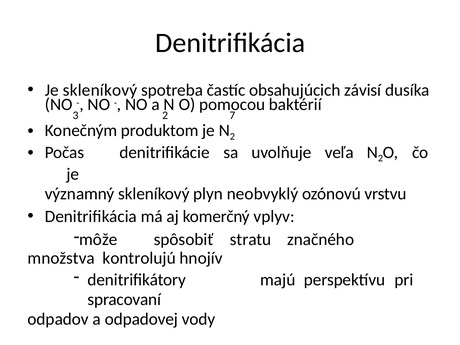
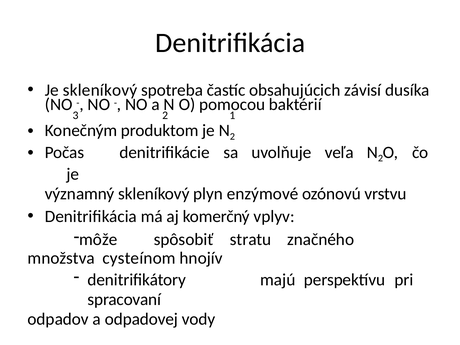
7: 7 -> 1 (232, 115)
neobvyklý: neobvyklý -> enzýmové (263, 194)
kontrolujú: kontrolujú -> cysteínom (139, 258)
